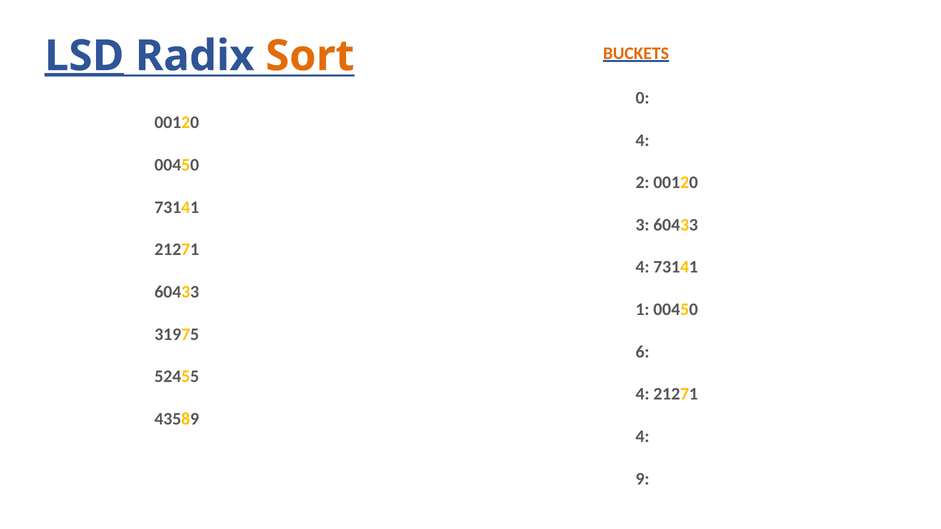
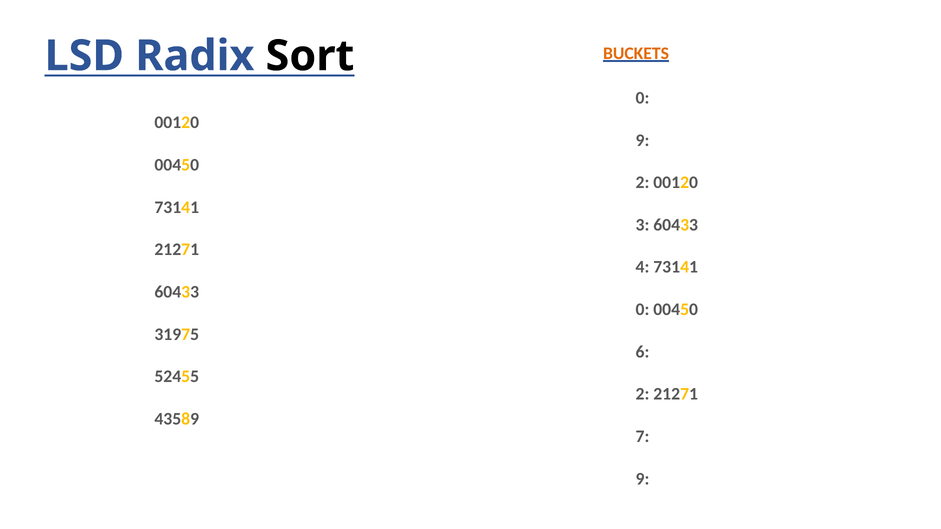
LSD underline: present -> none (84, 56)
Sort colour: orange -> black (310, 56)
4: 4 -> 9 (642, 140)
1: 1 -> 0 (642, 310)
4: 4 -> 2 (642, 394)
4: 4 -> 7 (642, 437)
